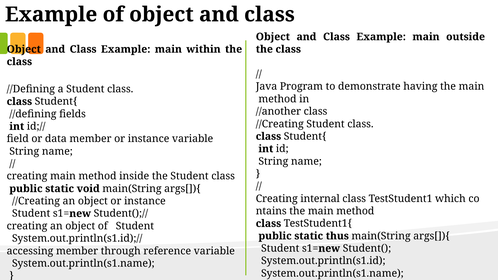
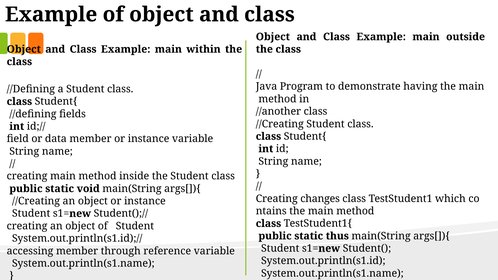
internal: internal -> changes (320, 199)
